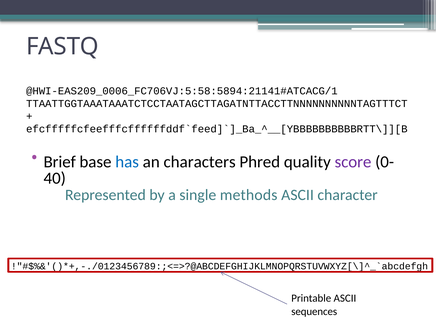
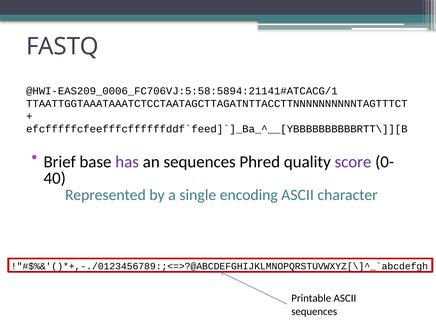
has colour: blue -> purple (127, 162)
an characters: characters -> sequences (200, 162)
methods: methods -> encoding (249, 195)
